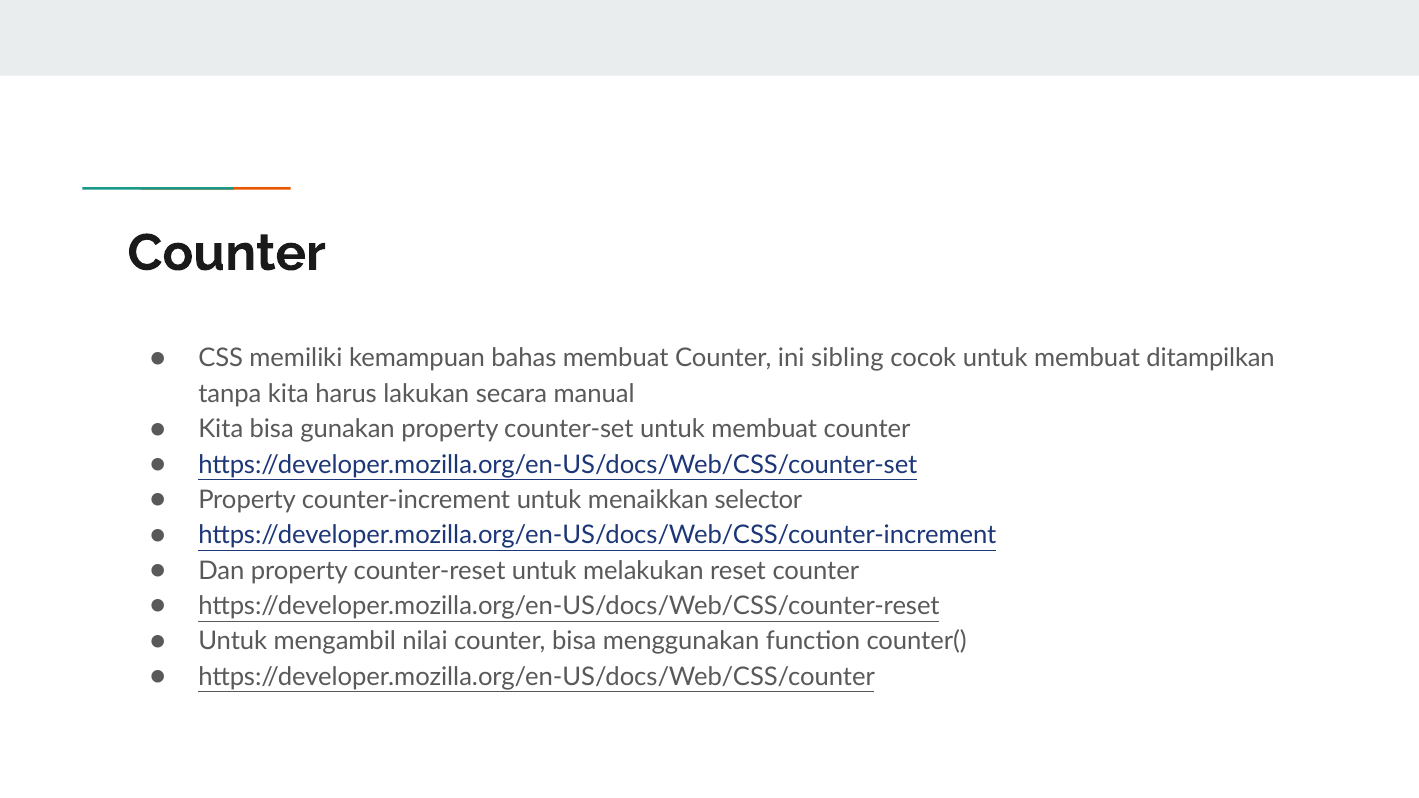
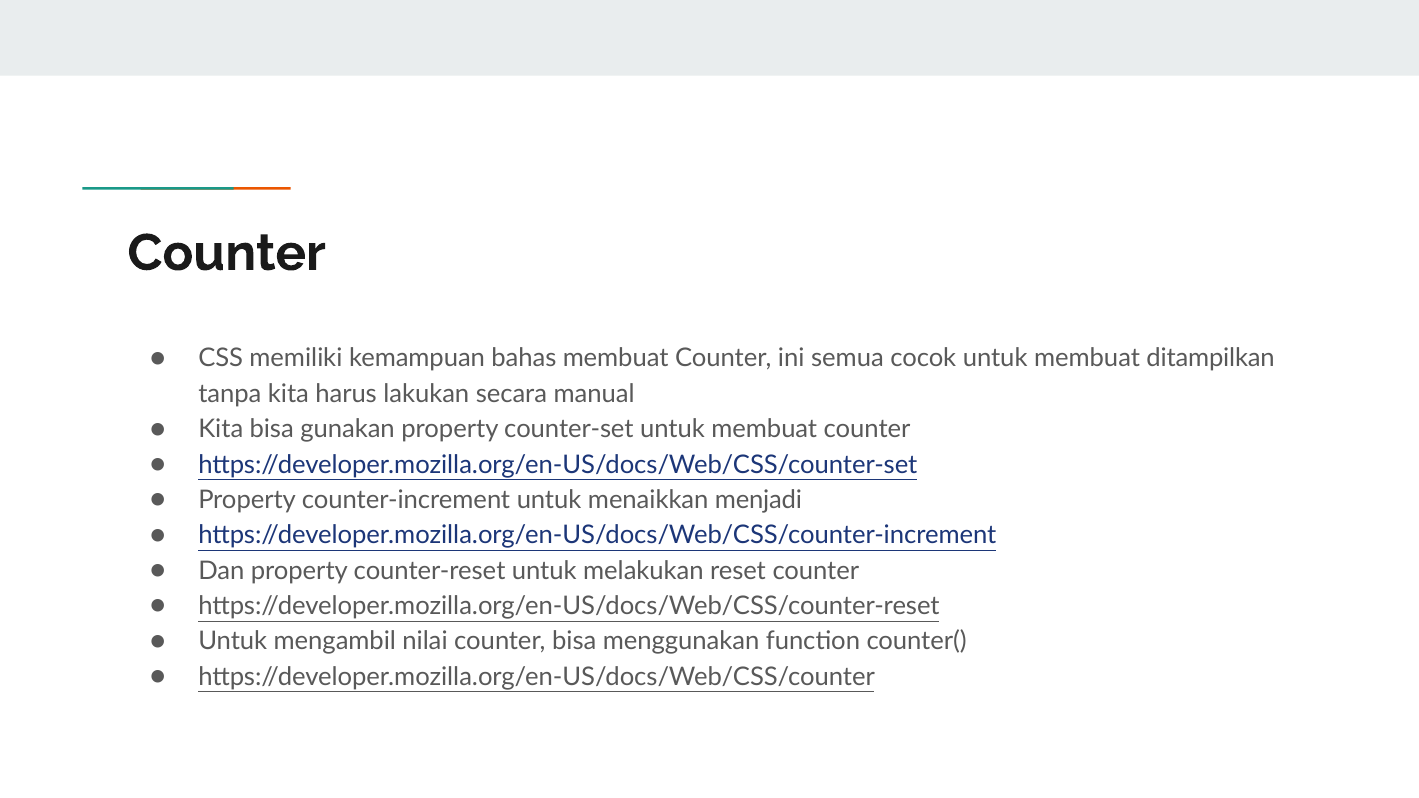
sibling: sibling -> semua (847, 359)
selector: selector -> menjadi (758, 500)
